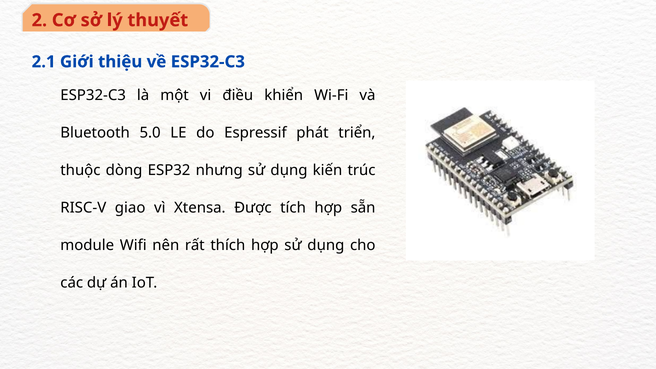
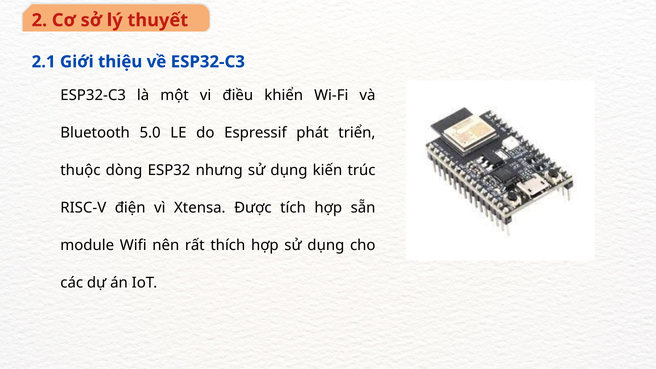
giao: giao -> điện (130, 208)
